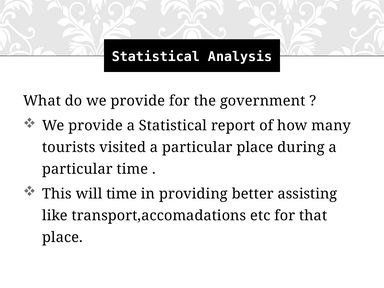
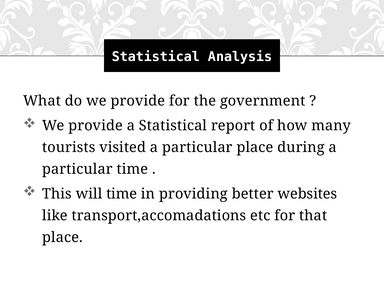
assisting: assisting -> websites (307, 194)
